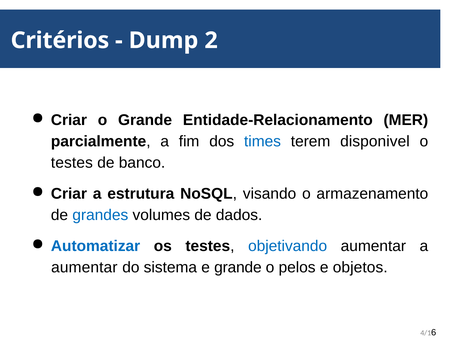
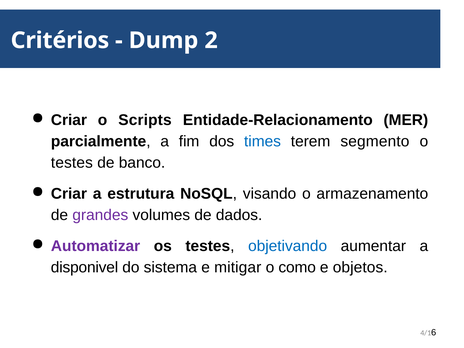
o Grande: Grande -> Scripts (145, 120)
disponivel: disponivel -> segmento (375, 141)
grandes colour: blue -> purple (100, 215)
Automatizar colour: blue -> purple (96, 246)
aumentar: aumentar -> disponivel (85, 267)
e grande: grande -> mitigar (238, 267)
pelos: pelos -> como (297, 267)
